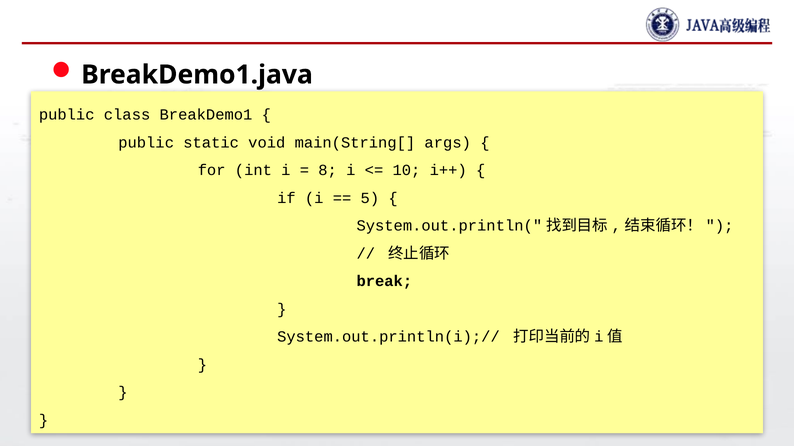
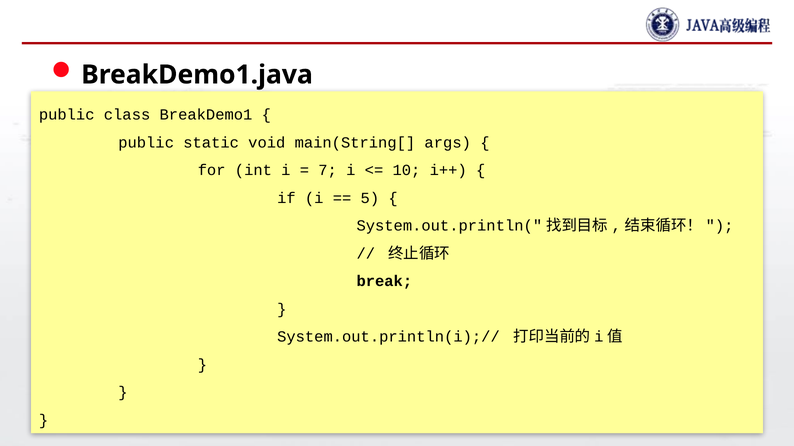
8: 8 -> 7 (328, 171)
